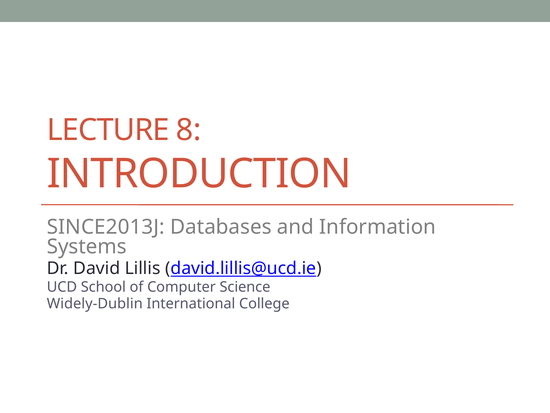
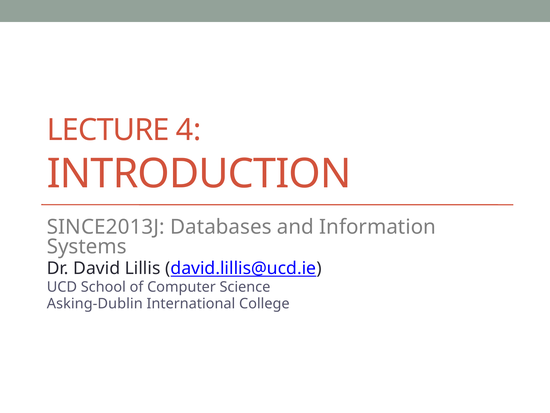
8: 8 -> 4 (189, 130)
Widely-Dublin: Widely-Dublin -> Asking-Dublin (95, 303)
